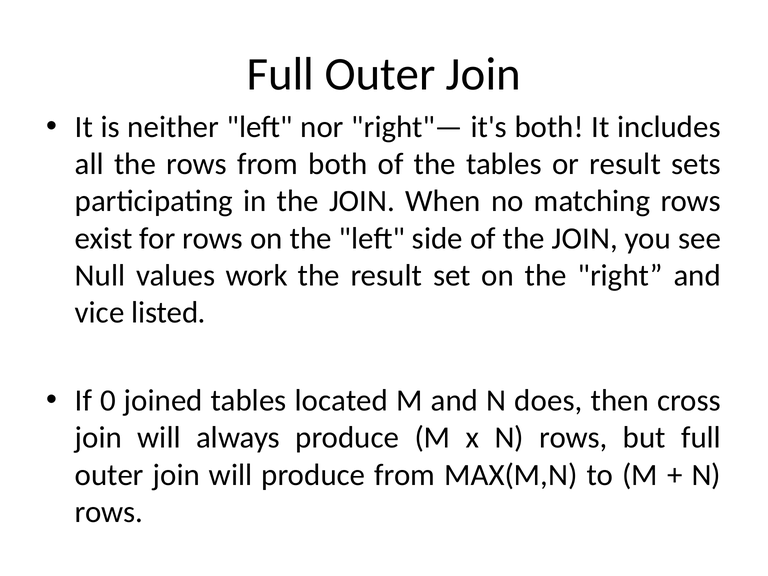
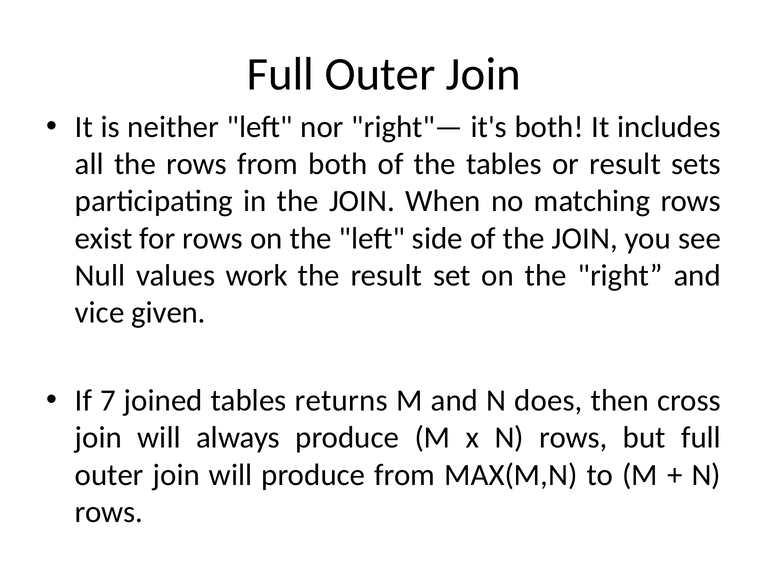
listed: listed -> given (169, 313)
0: 0 -> 7 (108, 401)
located: located -> returns (341, 401)
